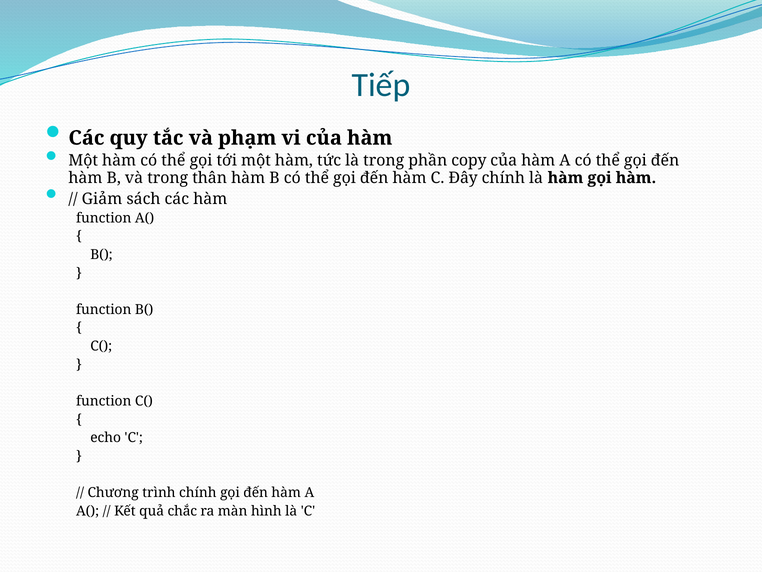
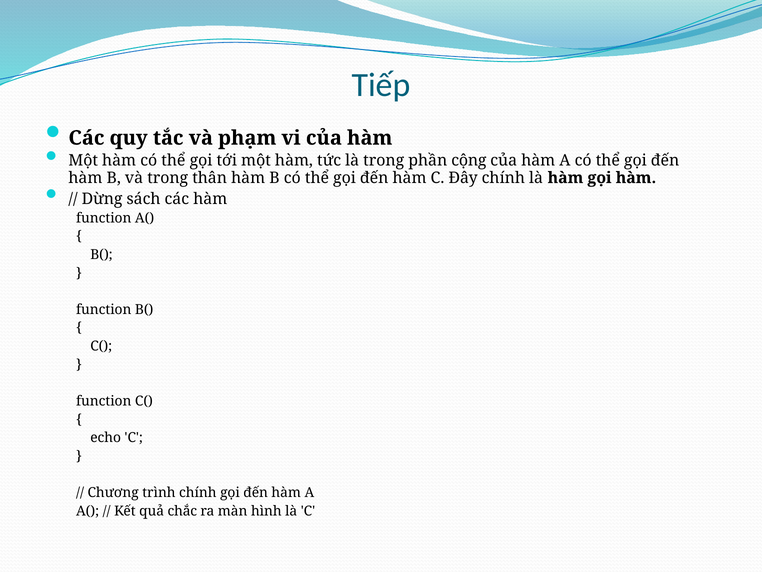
copy: copy -> cộng (469, 161)
Giảm: Giảm -> Dừng (102, 199)
